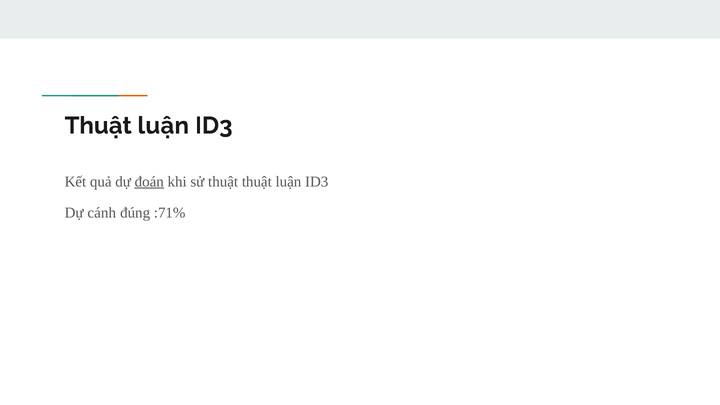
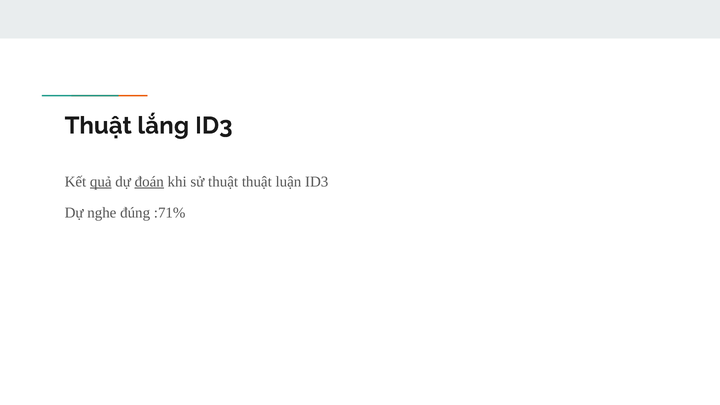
luận: luận -> lắng (163, 126)
quả underline: none -> present (101, 182)
cánh: cánh -> nghe (102, 213)
